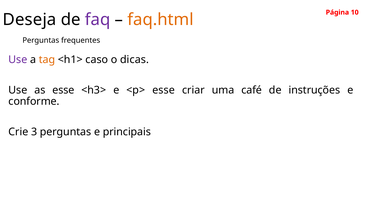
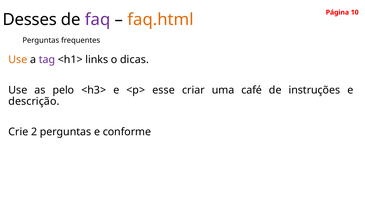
Deseja: Deseja -> Desses (30, 20)
Use colour: purple -> orange (18, 60)
tag colour: orange -> purple (47, 60)
caso: caso -> links (97, 60)
as esse: esse -> pelo (63, 90)
conforme: conforme -> descrição (34, 102)
3: 3 -> 2 (34, 132)
principais: principais -> conforme (127, 132)
